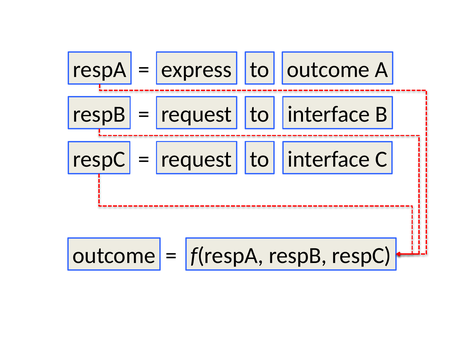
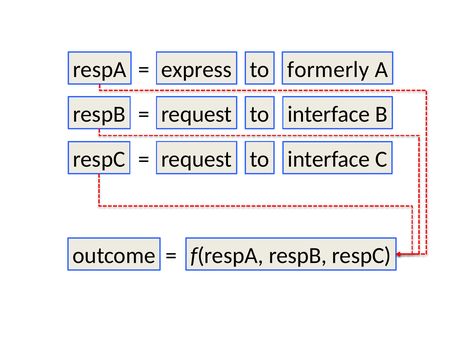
to outcome: outcome -> formerly (328, 69)
